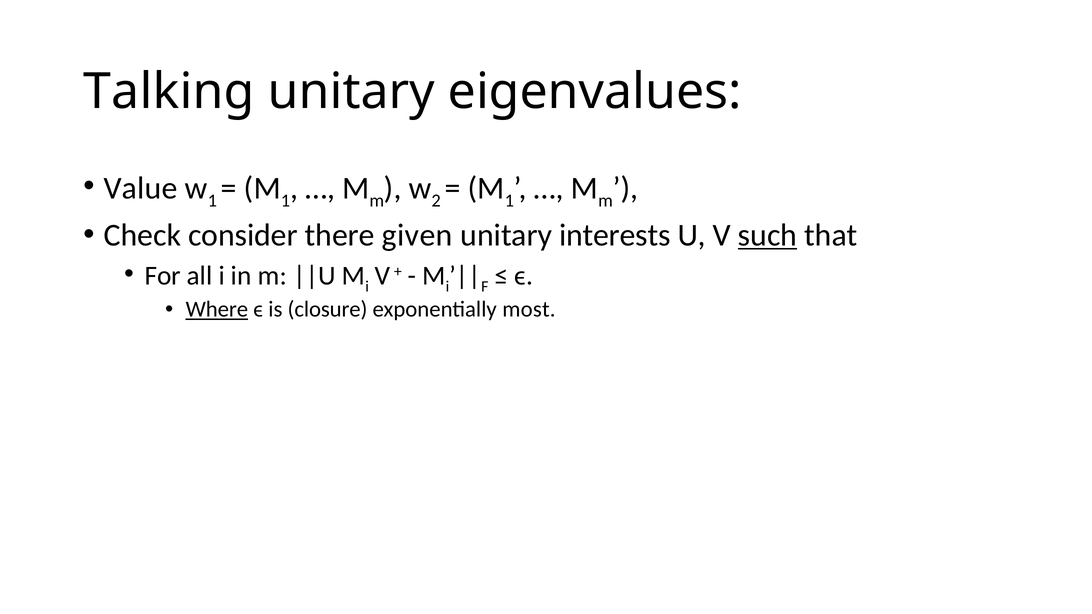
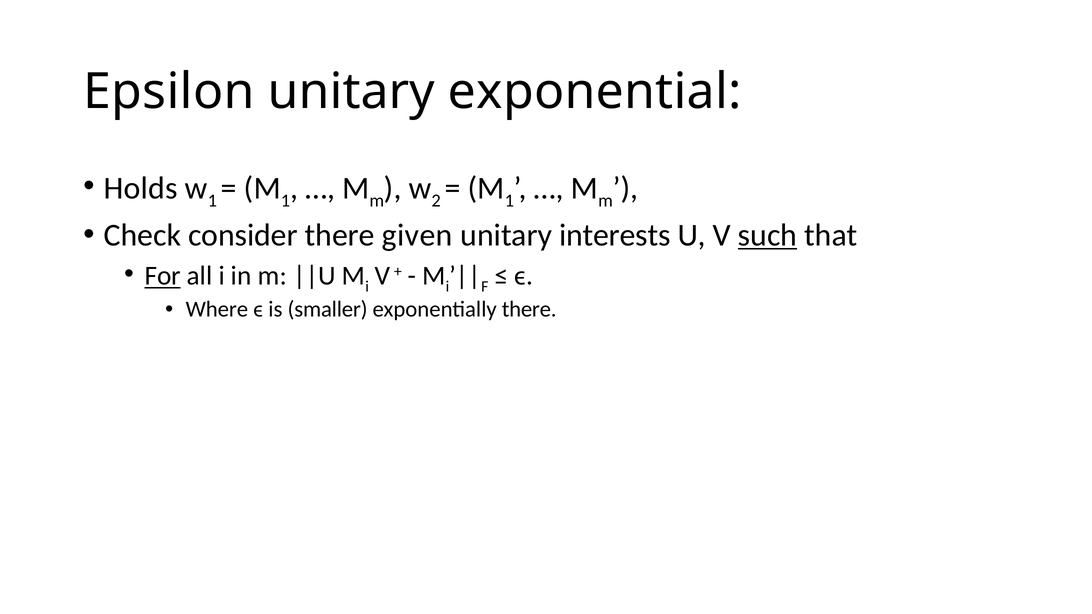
Talking: Talking -> Epsilon (169, 92)
eigenvalues: eigenvalues -> exponential (595, 92)
Value: Value -> Holds (141, 188)
For underline: none -> present (163, 276)
Where underline: present -> none (217, 310)
closure: closure -> smaller (328, 310)
exponentially most: most -> there (529, 310)
